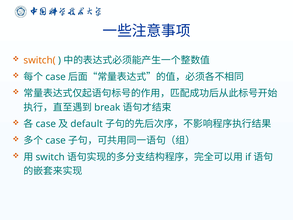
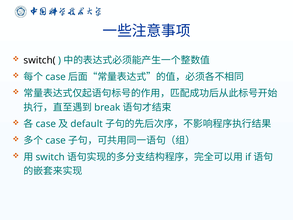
switch( colour: orange -> black (40, 60)
